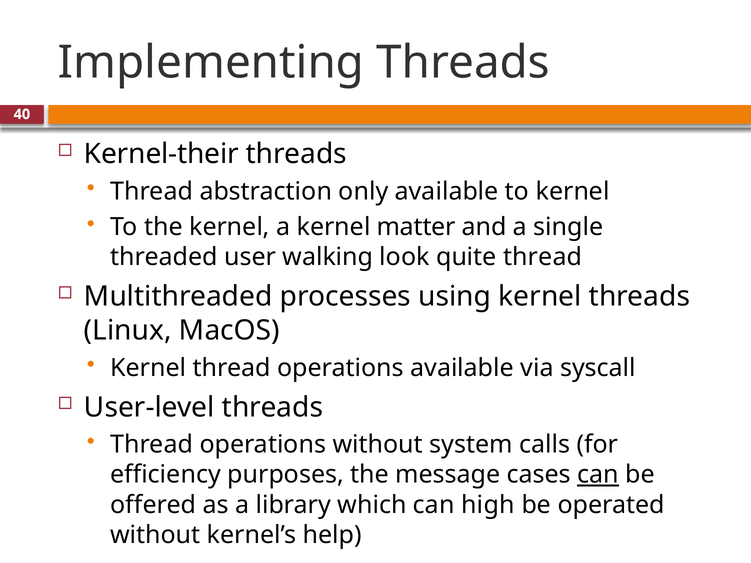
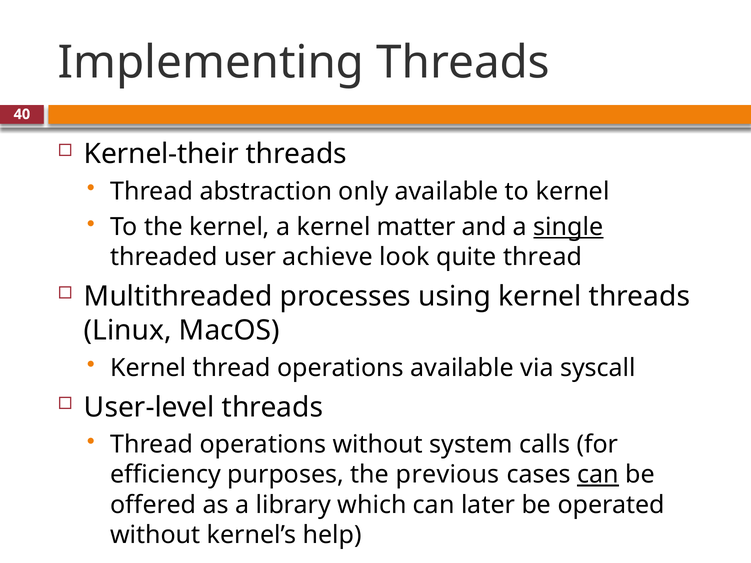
single underline: none -> present (568, 227)
walking: walking -> achieve (328, 257)
message: message -> previous (448, 475)
high: high -> later (488, 505)
